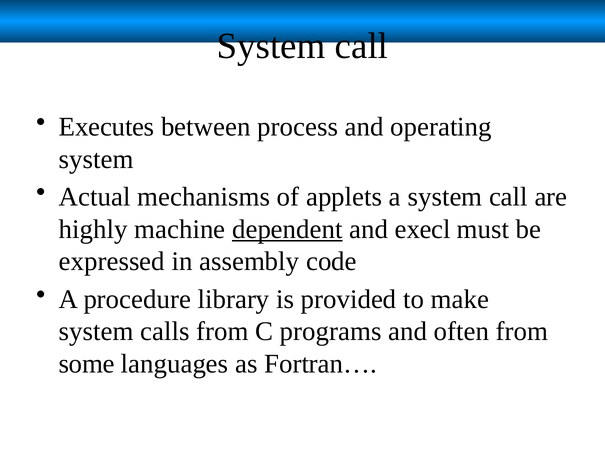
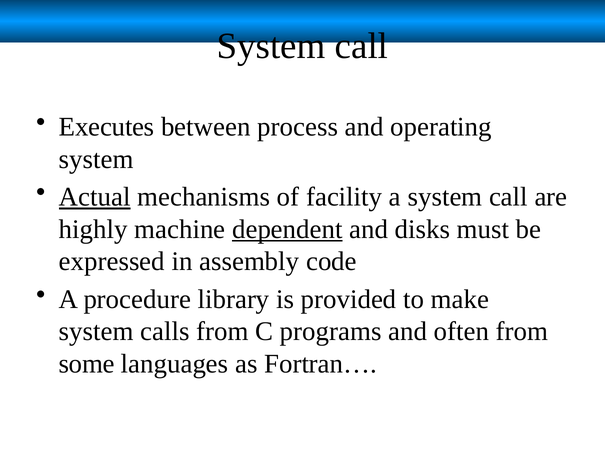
Actual underline: none -> present (95, 197)
applets: applets -> facility (344, 197)
execl: execl -> disks (423, 229)
